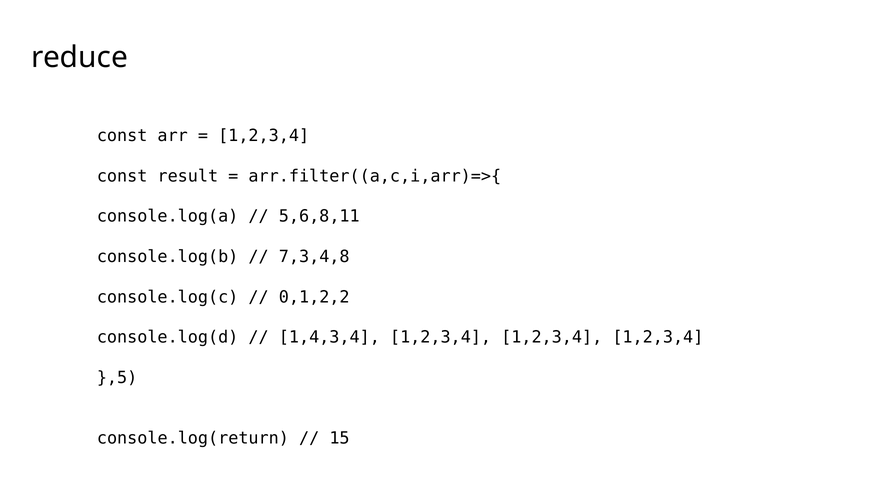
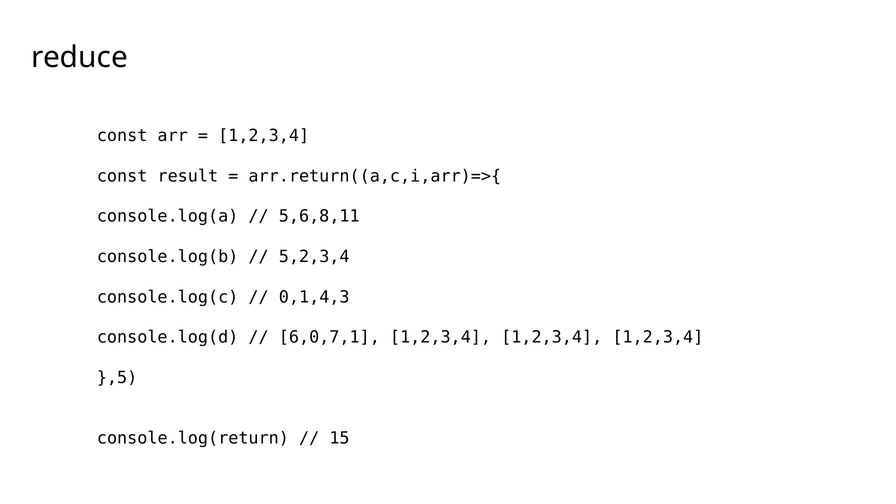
arr.filter((a,c,i,arr)=>{: arr.filter((a,c,i,arr)=>{ -> arr.return((a,c,i,arr)=>{ (375, 176)
7,3,4,8: 7,3,4,8 -> 5,2,3,4 (314, 257)
0,1,2,2: 0,1,2,2 -> 0,1,4,3 (314, 297)
1,4,3,4: 1,4,3,4 -> 6,0,7,1 (329, 337)
